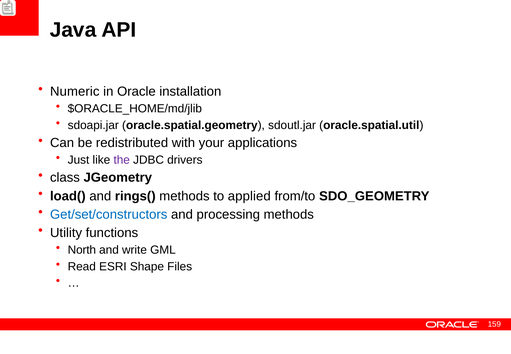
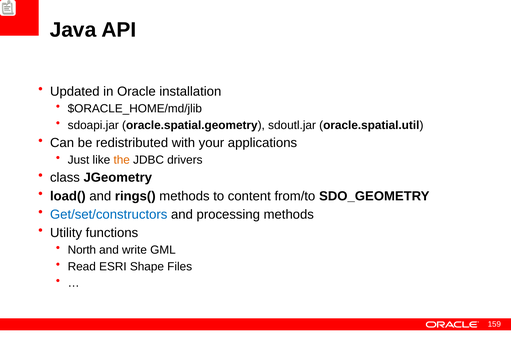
Numeric: Numeric -> Updated (75, 91)
the colour: purple -> orange (122, 160)
applied: applied -> content (249, 196)
